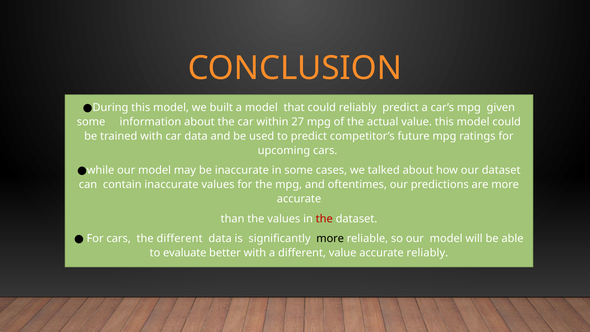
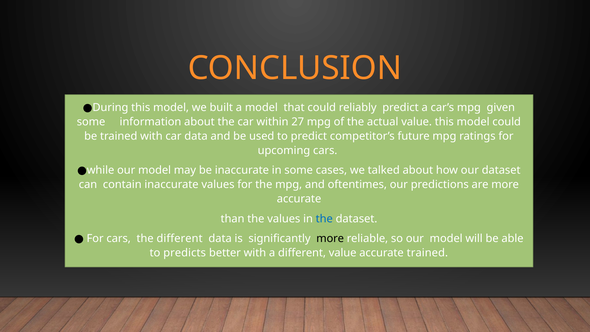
the colour: red -> blue (324, 219)
evaluate: evaluate -> predicts (185, 253)
accurate reliably: reliably -> trained (427, 253)
